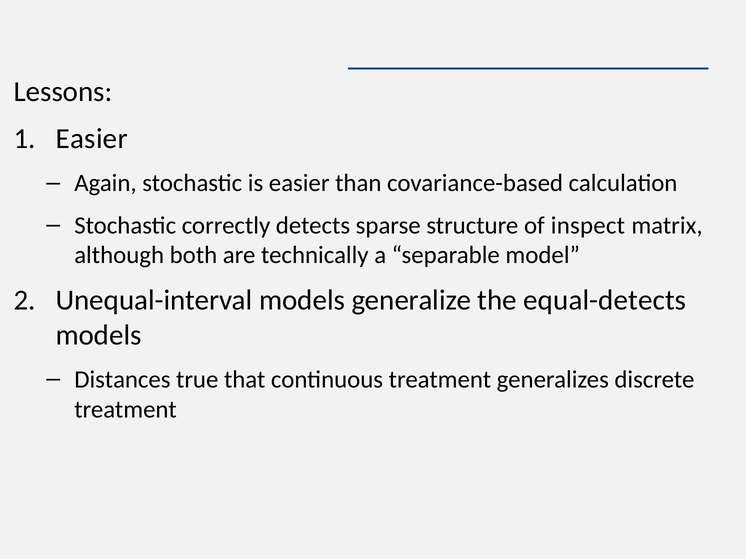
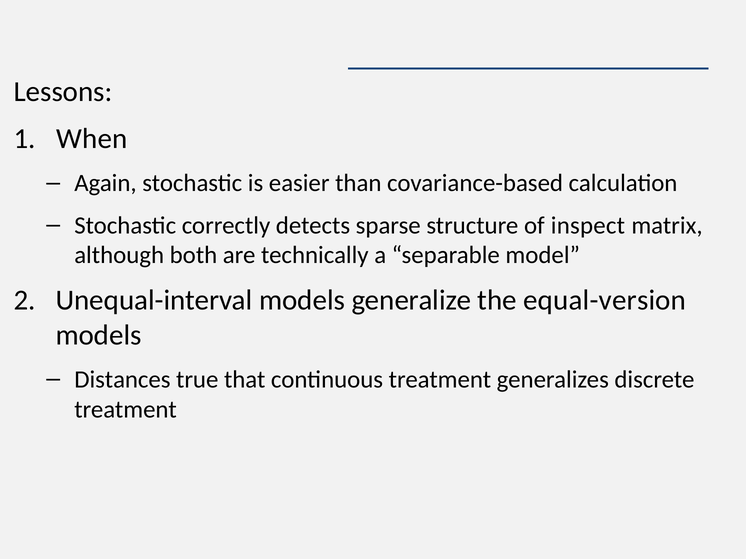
Easier: Easier -> When (92, 139)
equal-detects: equal-detects -> equal-version (605, 301)
